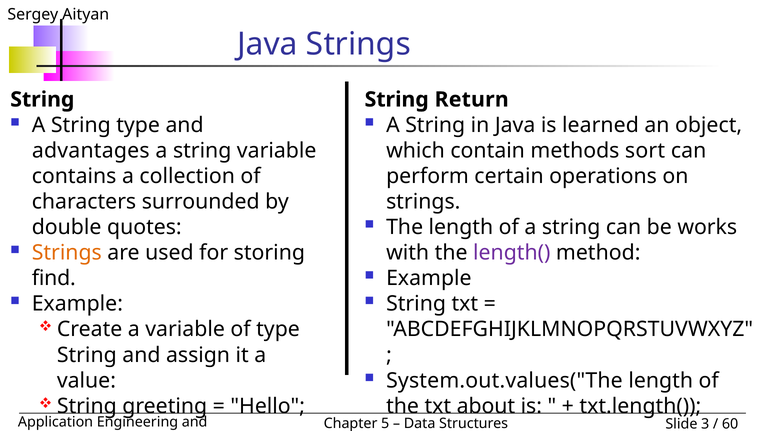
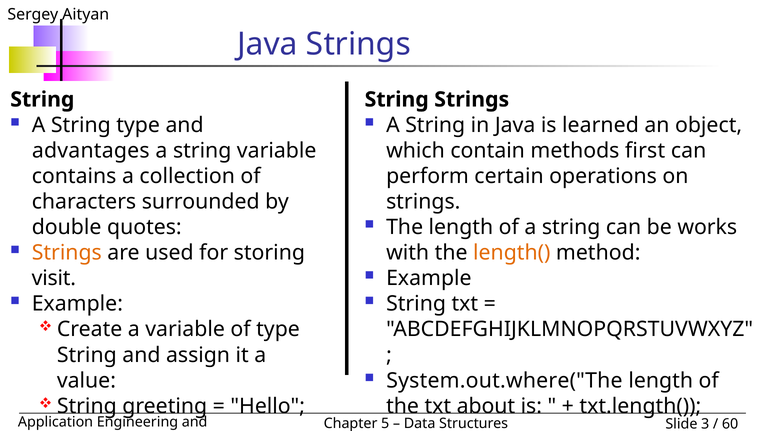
String Return: Return -> Strings (472, 99)
sort: sort -> first (645, 150)
length( colour: purple -> orange (512, 252)
find: find -> visit (54, 278)
System.out.values("The: System.out.values("The -> System.out.where("The (504, 380)
